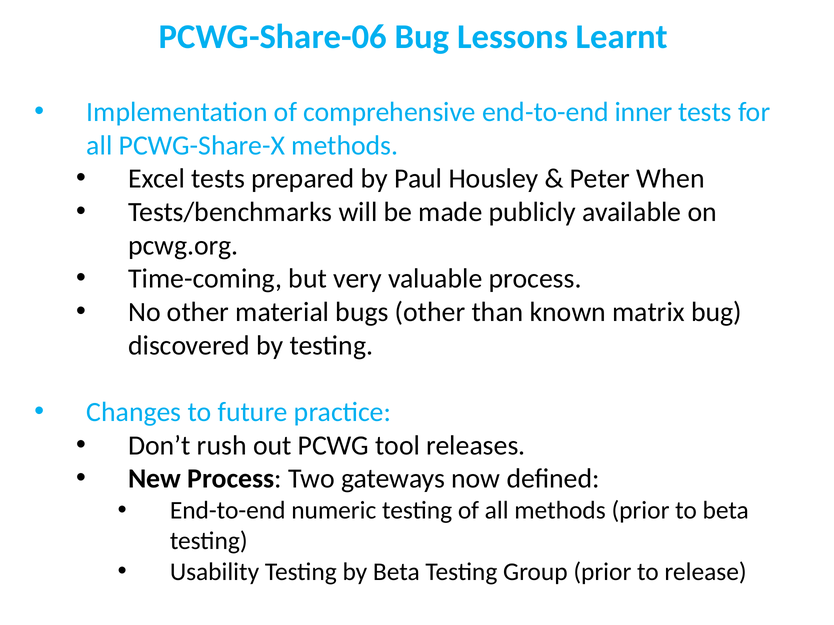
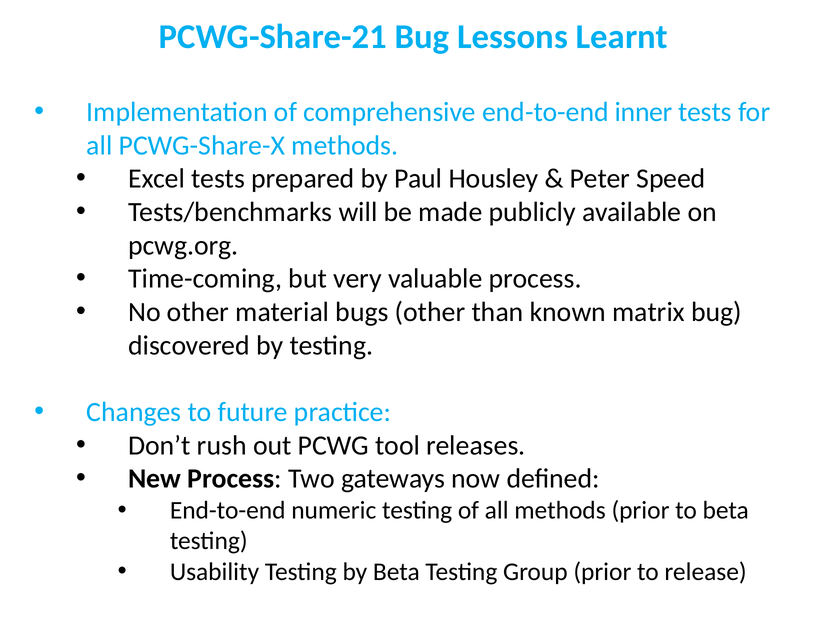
PCWG-Share-06: PCWG-Share-06 -> PCWG-Share-21 (273, 37)
When: When -> Speed (671, 179)
